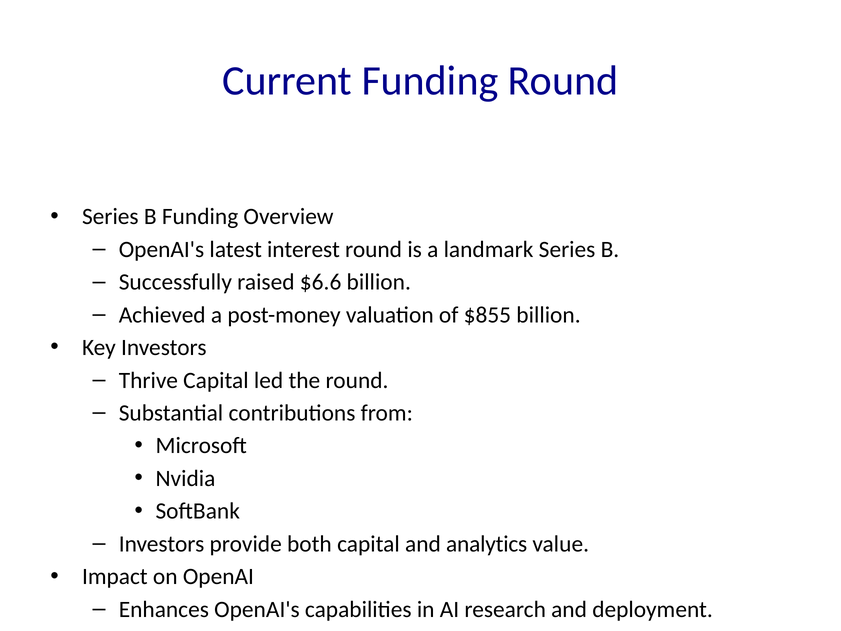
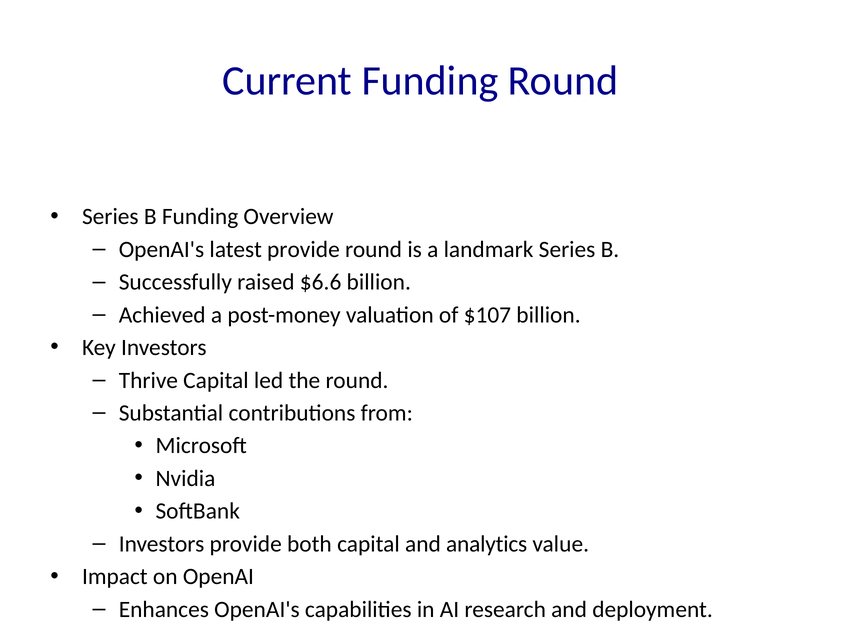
latest interest: interest -> provide (303, 249)
$855: $855 -> $107 (487, 315)
